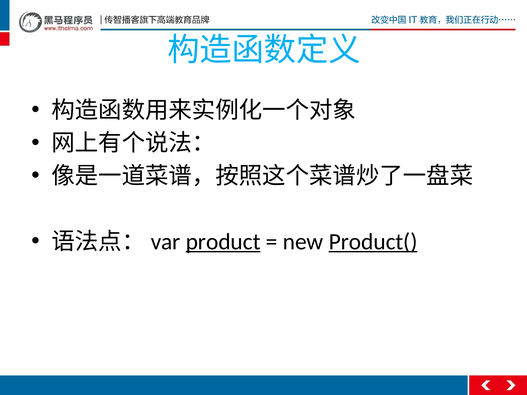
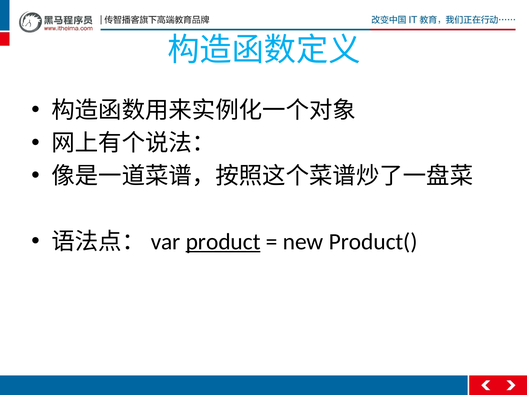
Product( underline: present -> none (373, 242)
